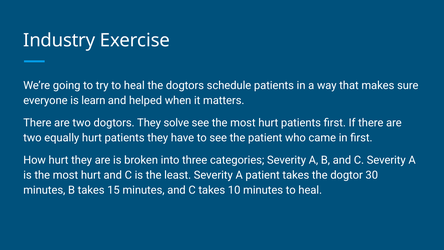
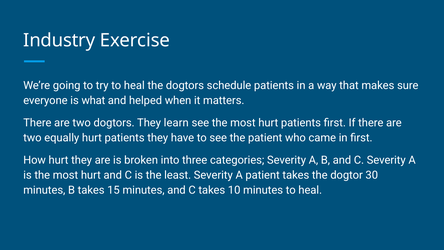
learn: learn -> what (93, 100)
solve: solve -> learn (176, 123)
